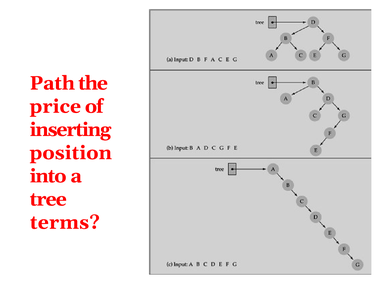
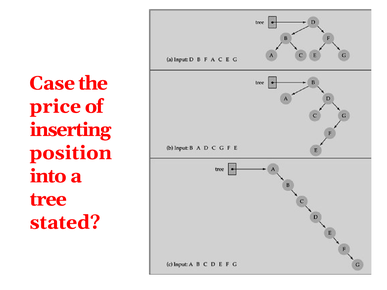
Path: Path -> Case (52, 83)
terms: terms -> stated (65, 223)
